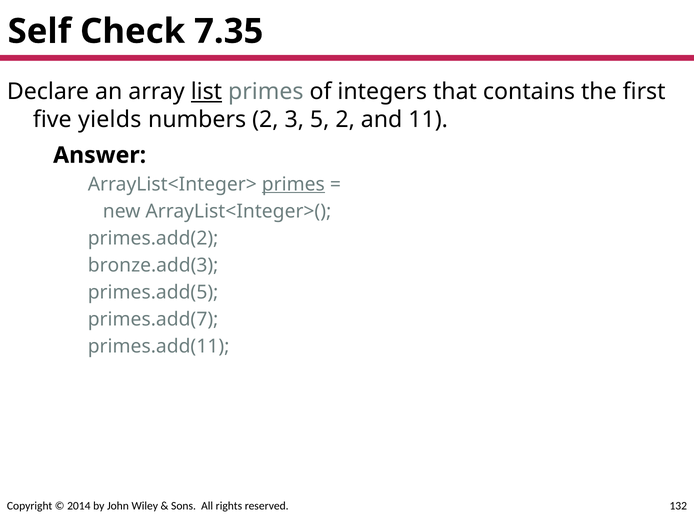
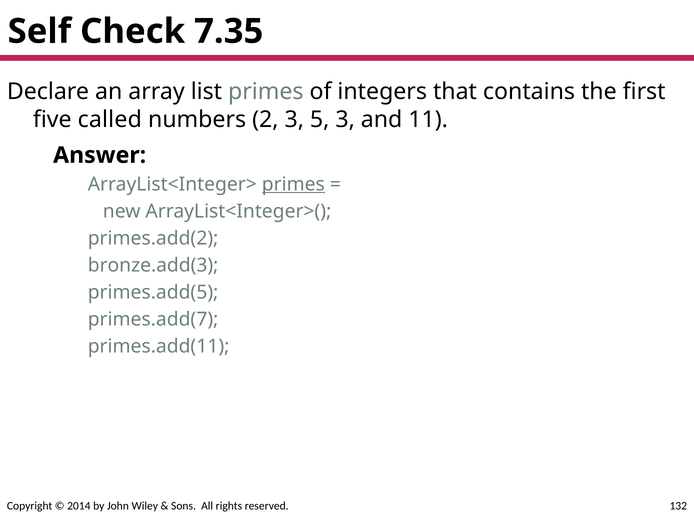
list underline: present -> none (206, 92)
yields: yields -> called (110, 119)
5 2: 2 -> 3 (345, 119)
